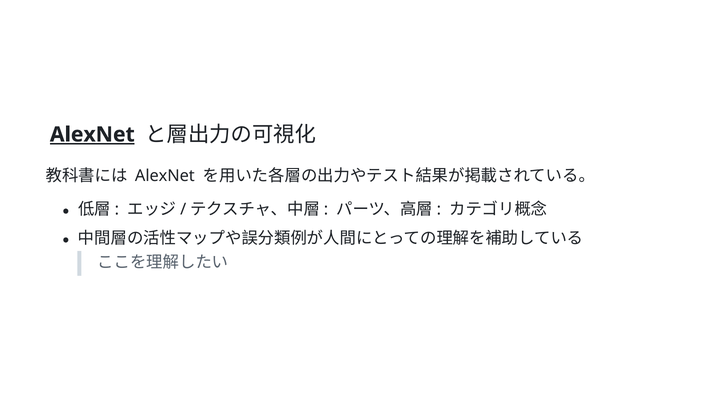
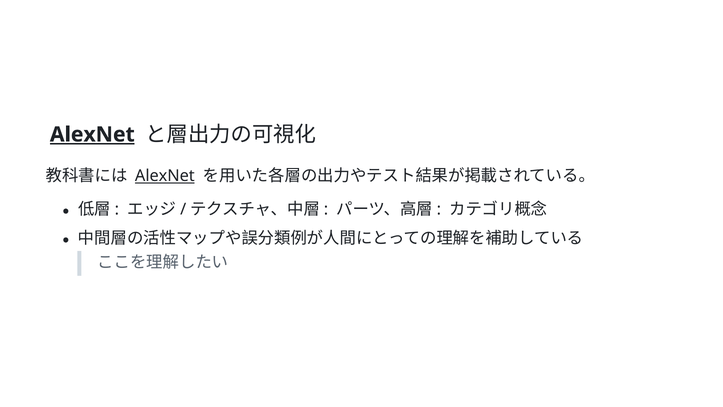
AlexNet underline: none -> present (165, 176)
